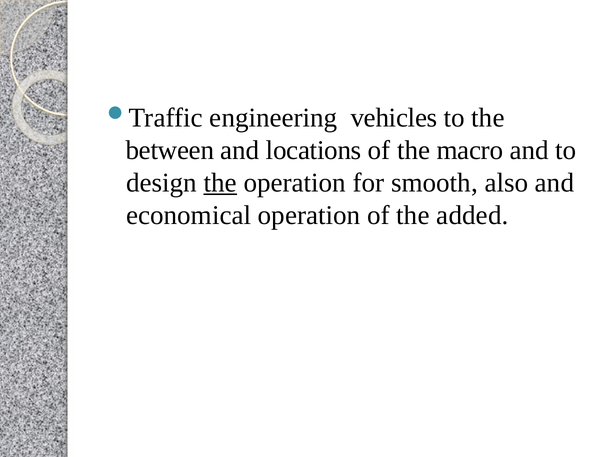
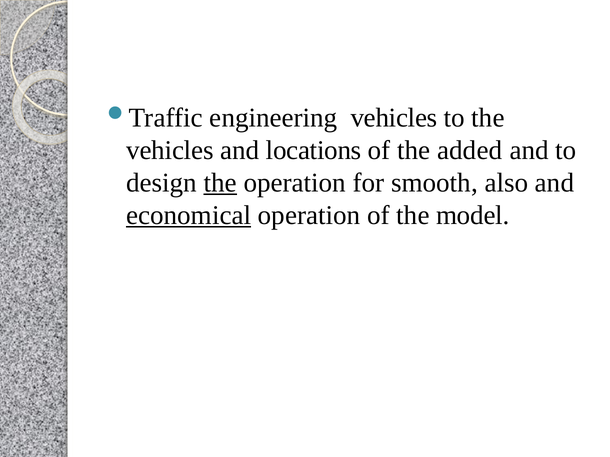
between: between -> vehicles (170, 150)
macro: macro -> added (470, 150)
economical underline: none -> present (189, 215)
added: added -> model (473, 215)
